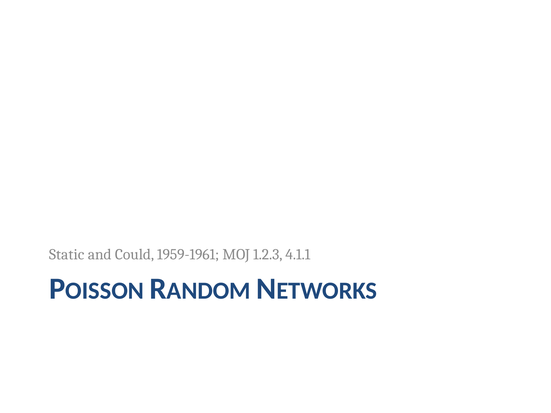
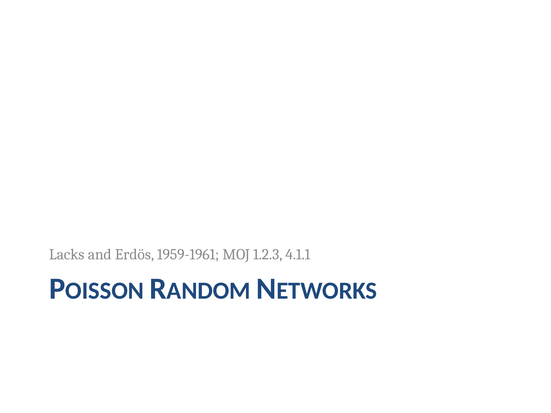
Static: Static -> Lacks (67, 255)
Could: Could -> Erdös (135, 255)
